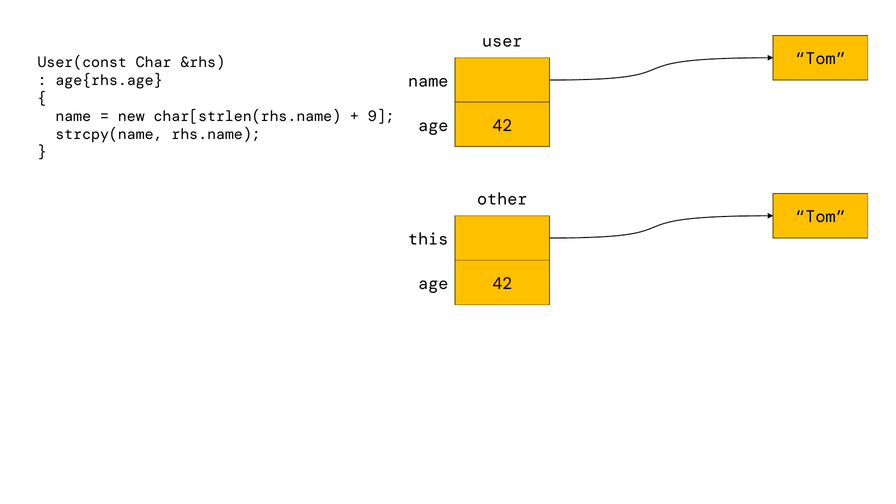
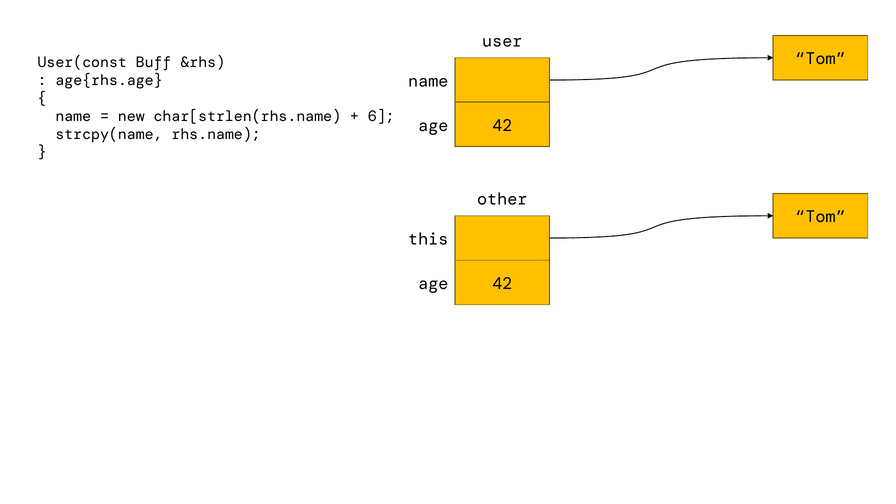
Char: Char -> Buff (154, 62)
9: 9 -> 6 (381, 116)
